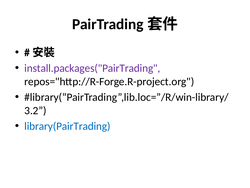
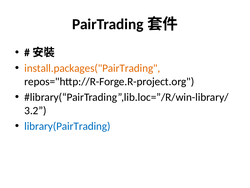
install.packages("PairTrading colour: purple -> orange (92, 68)
